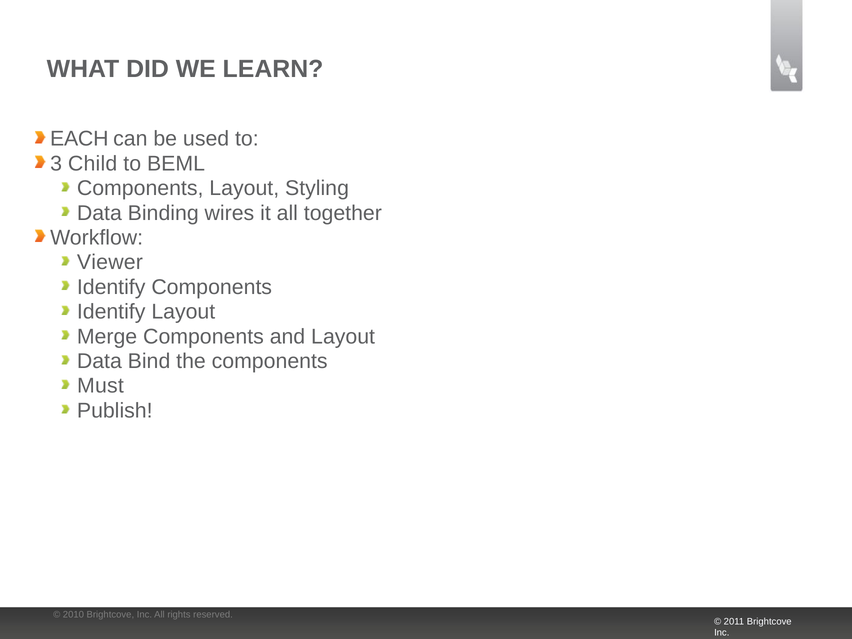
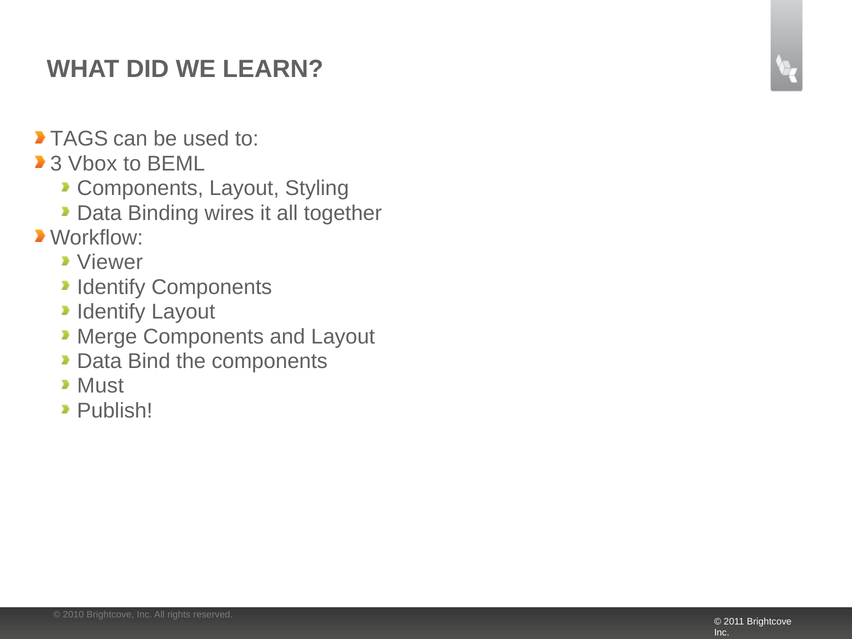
EACH: EACH -> TAGS (79, 139)
Child: Child -> Vbox (93, 164)
